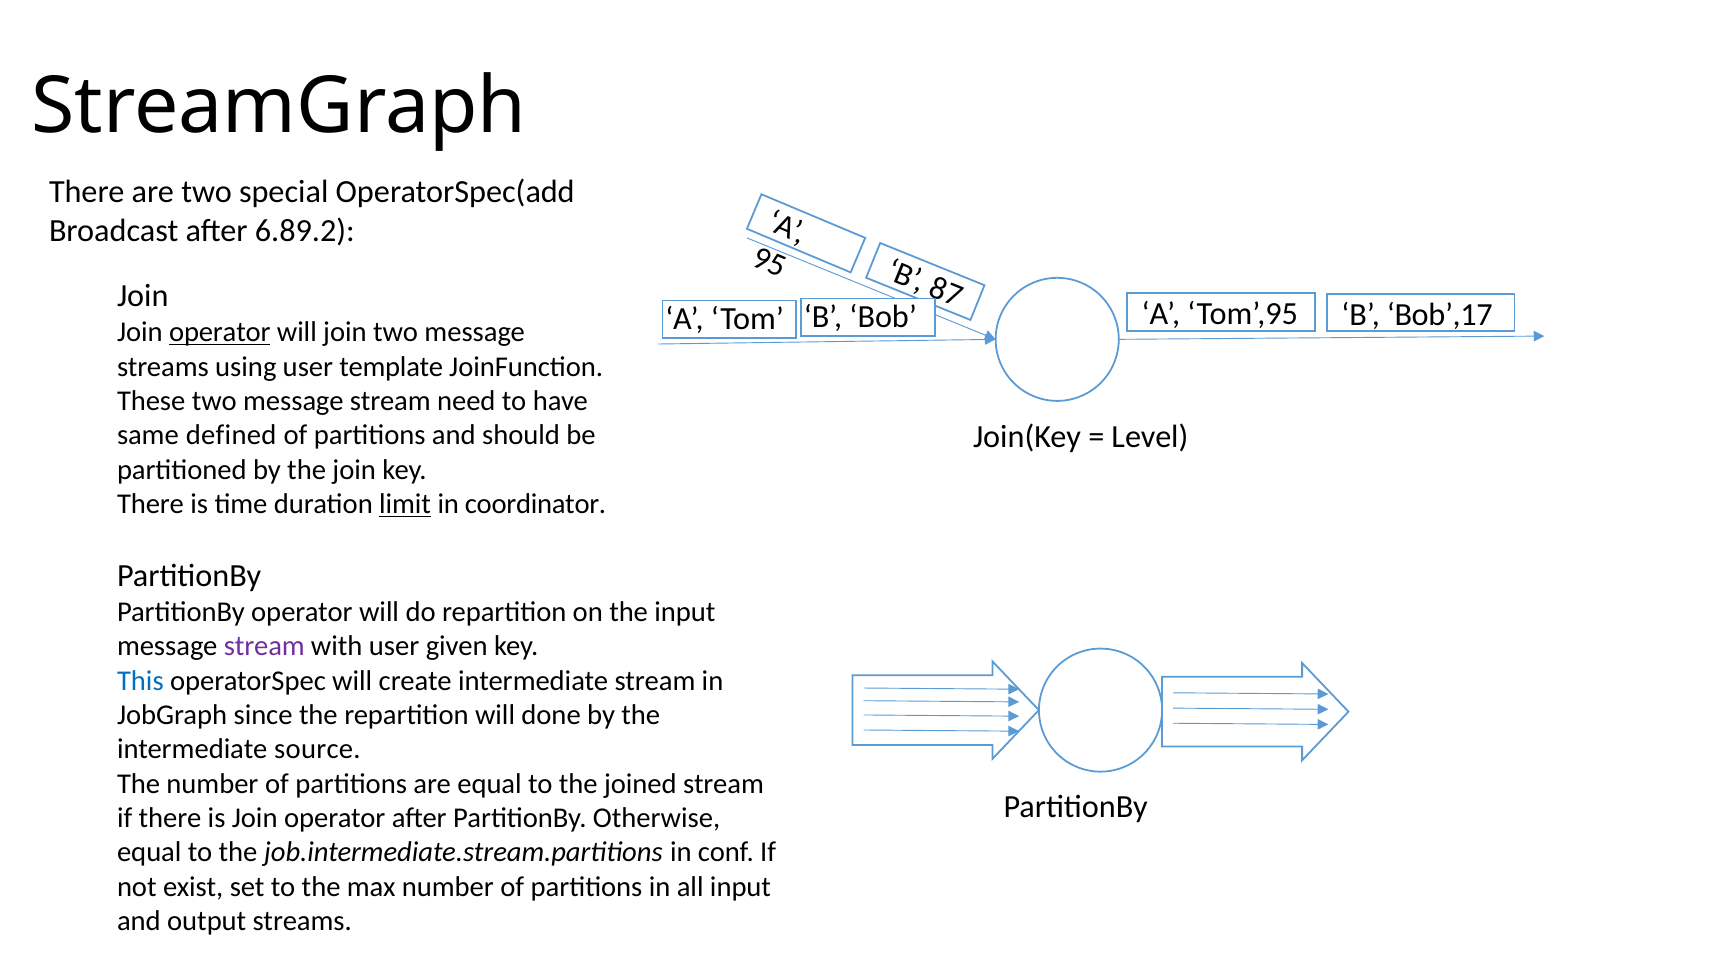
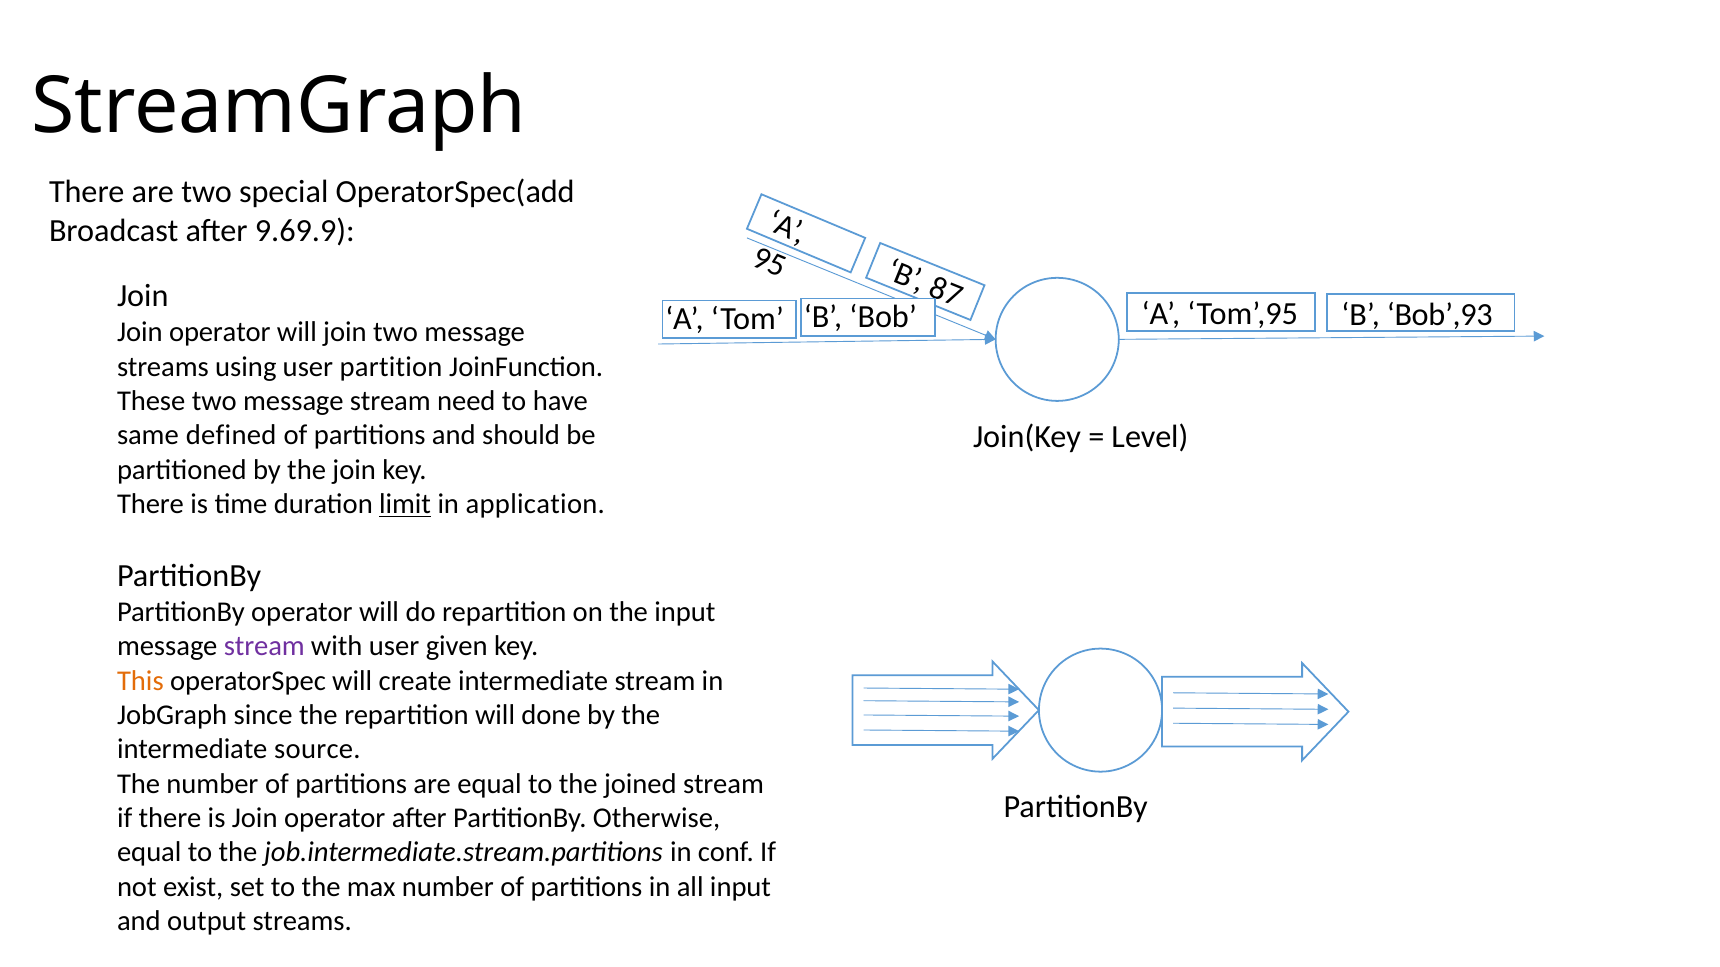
6.89.2: 6.89.2 -> 9.69.9 (305, 231)
Bob’,17: Bob’,17 -> Bob’,93 (1440, 315)
operator underline: present -> none (220, 332)
template: template -> partition (391, 367)
coordinator: coordinator -> application (535, 504)
This colour: blue -> orange (140, 681)
